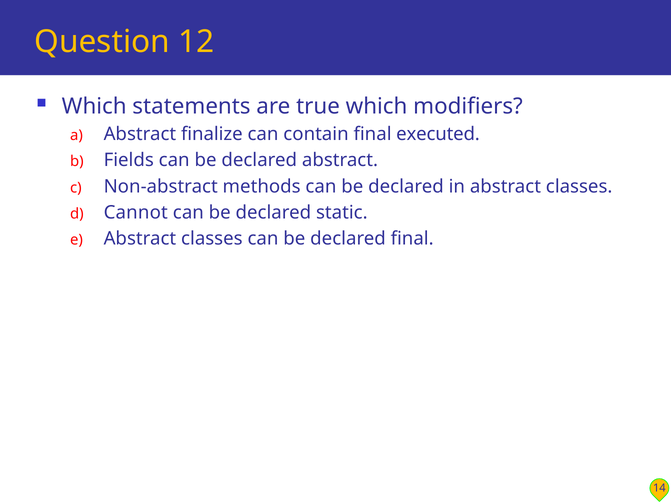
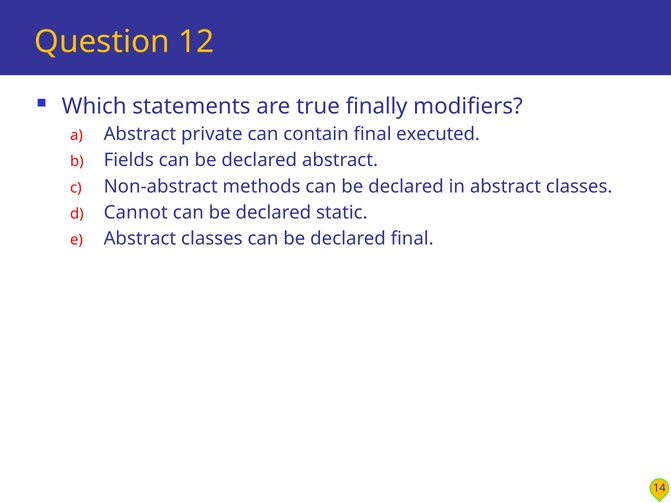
true which: which -> finally (377, 106)
finalize: finalize -> private (212, 134)
